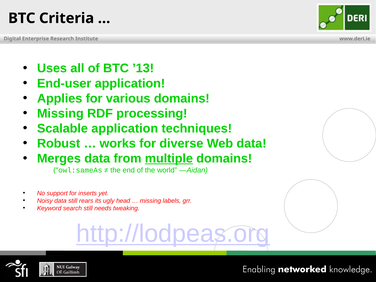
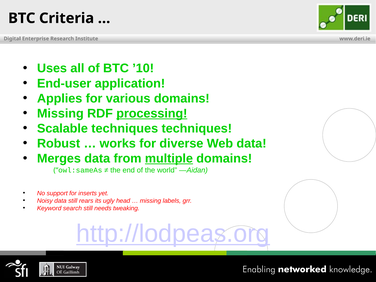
’13: ’13 -> ’10 (143, 68)
processing underline: none -> present (152, 113)
Scalable application: application -> techniques (125, 128)
